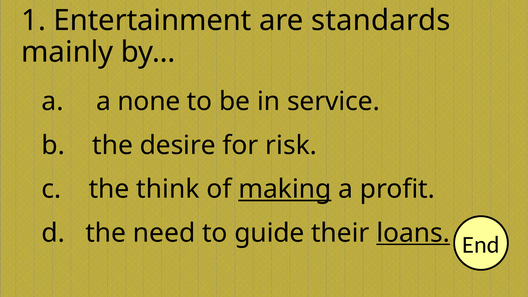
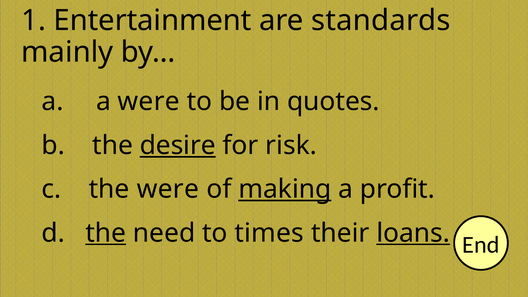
a none: none -> were (149, 102)
service: service -> quotes (333, 102)
desire underline: none -> present (178, 145)
the think: think -> were (168, 189)
the underline: none -> present (106, 233)
guide: guide -> times (269, 233)
